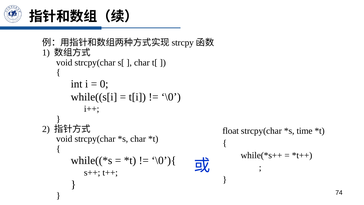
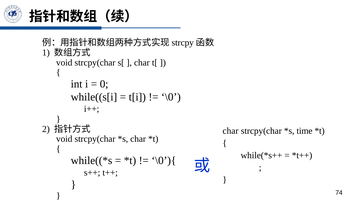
float: float -> char (231, 131)
